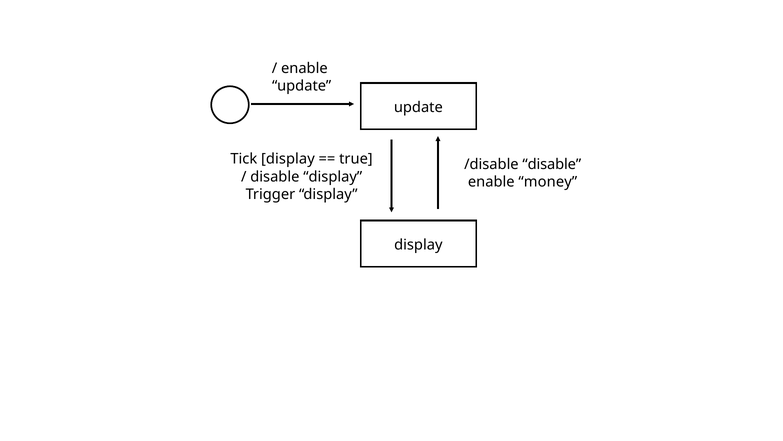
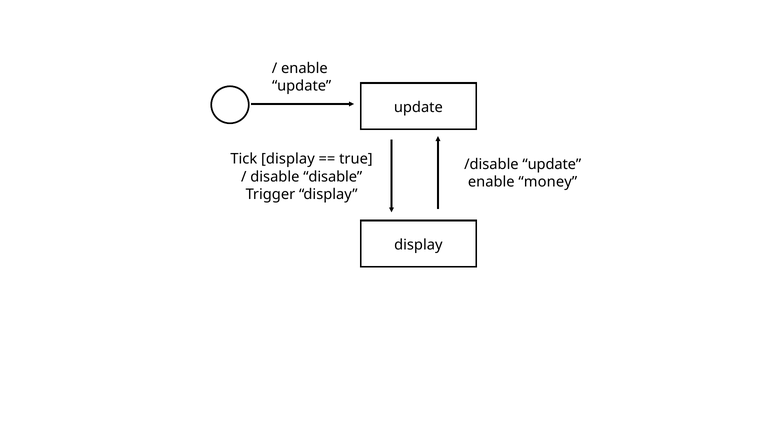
/disable disable: disable -> update (552, 164)
disable display: display -> disable (333, 176)
